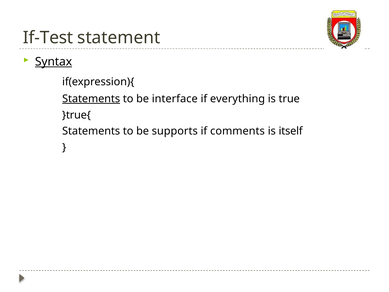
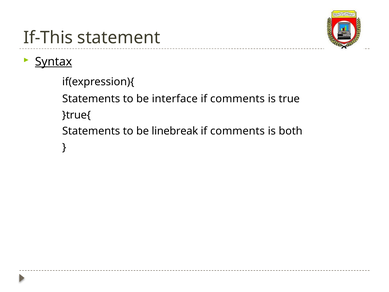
If-Test: If-Test -> If-This (48, 38)
Statements underline: present -> none (91, 99)
everything: everything -> comments (237, 99)
supports: supports -> linebreak (175, 131)
itself: itself -> both (291, 131)
